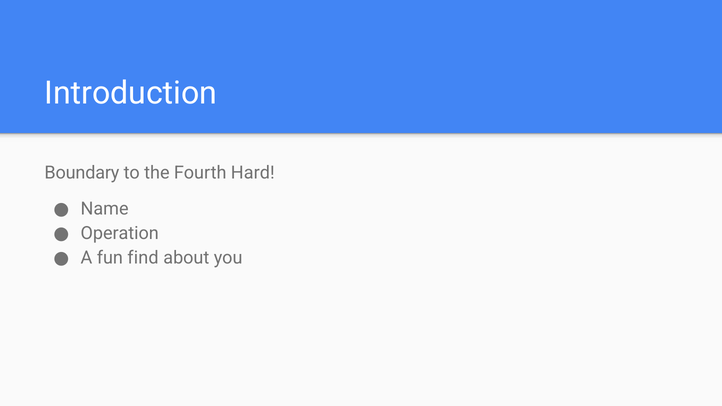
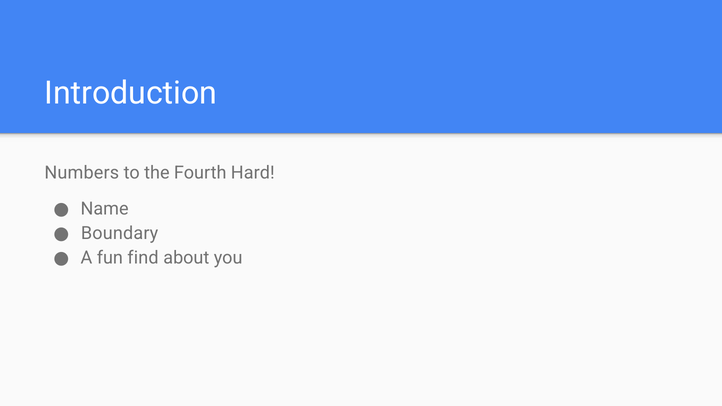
Boundary: Boundary -> Numbers (82, 173)
Operation: Operation -> Boundary (120, 233)
